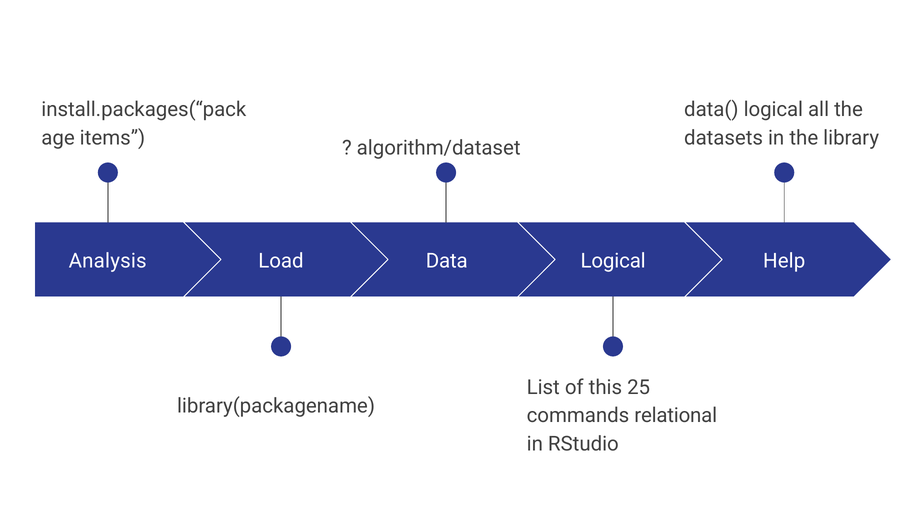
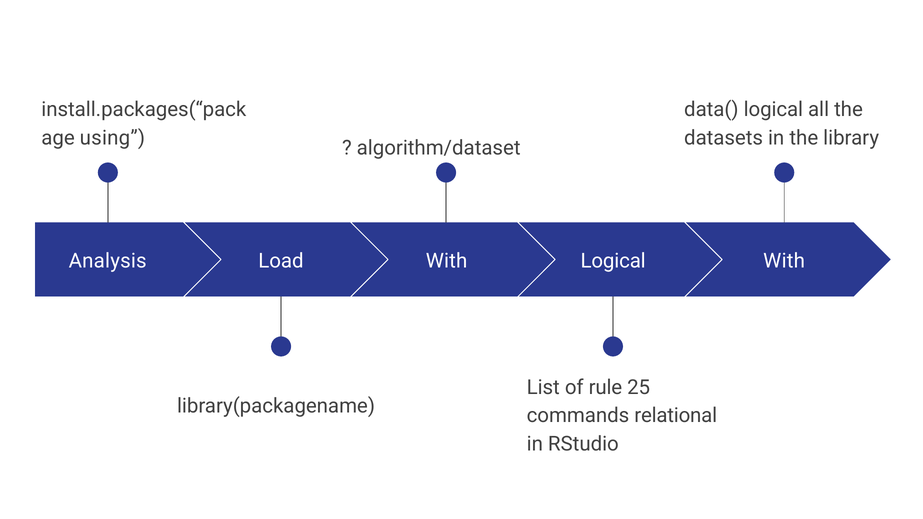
items: items -> using (112, 138)
Data: Data -> With (447, 261)
Help: Help -> With (784, 261)
this: this -> rule (605, 388)
